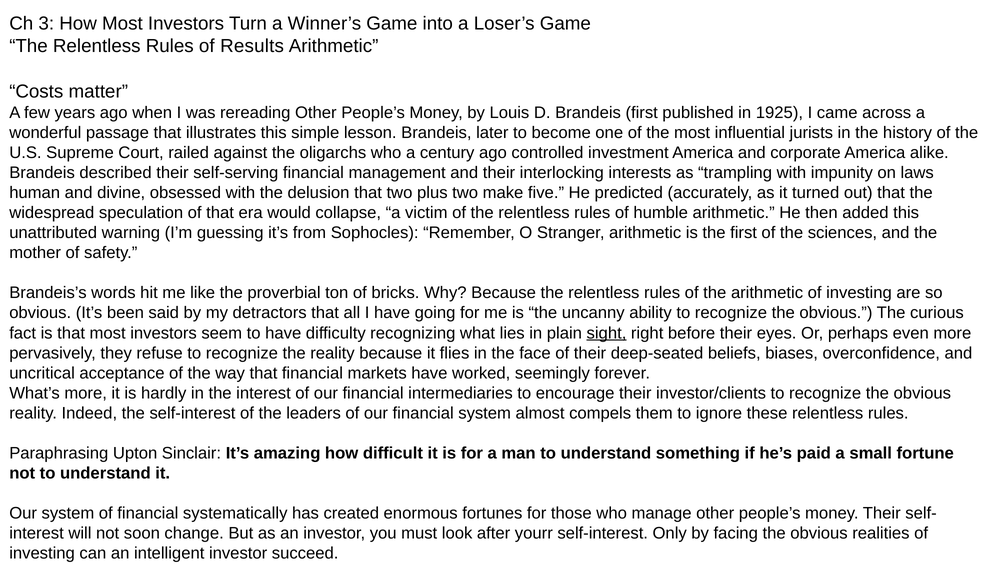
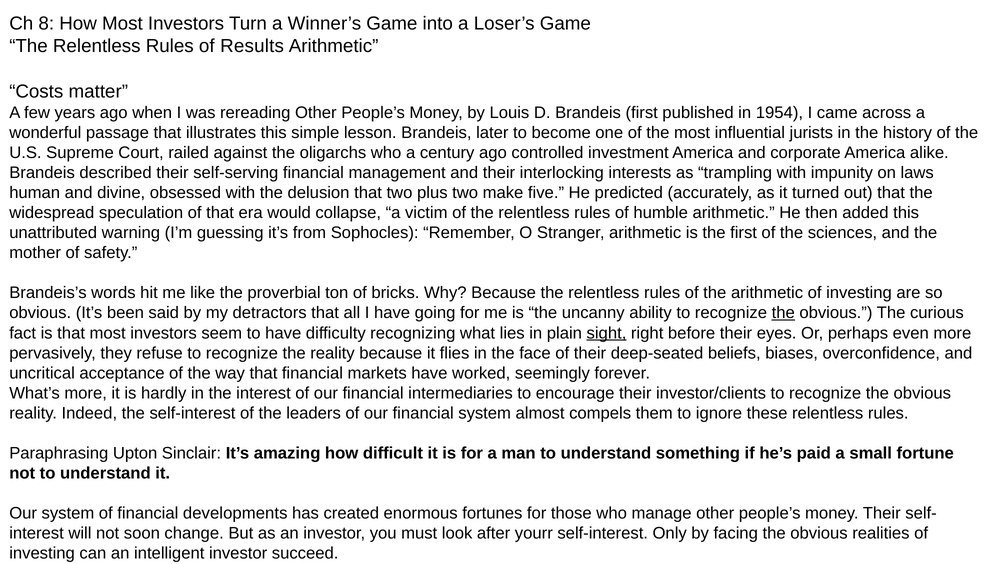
3: 3 -> 8 (46, 24)
1925: 1925 -> 1954 (779, 112)
the underline: none -> present (783, 313)
systematically: systematically -> developments (235, 513)
